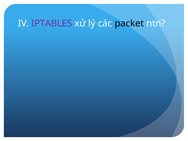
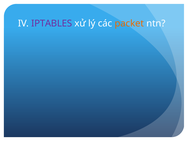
packet colour: black -> orange (129, 23)
